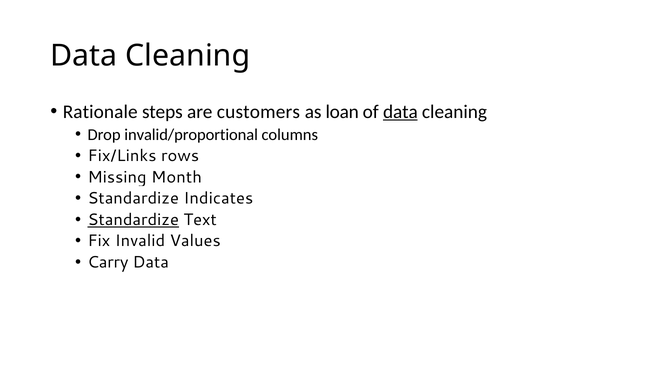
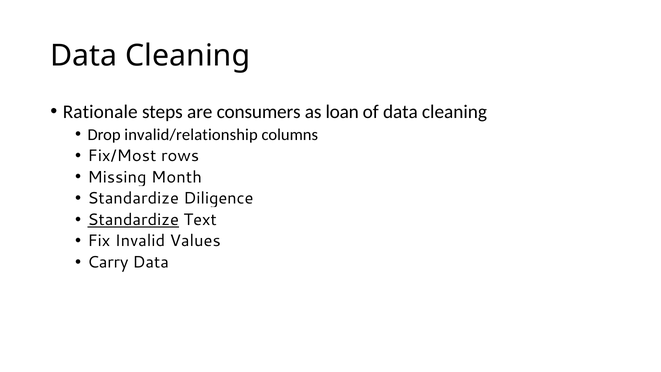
customers: customers -> consumers (259, 112)
data underline: present -> none (400, 112)
invalid/proportional: invalid/proportional -> invalid/relationship (191, 135)
Fix/Links: Fix/Links -> Fix/Most (122, 156)
Indicates: Indicates -> Diligence (218, 198)
